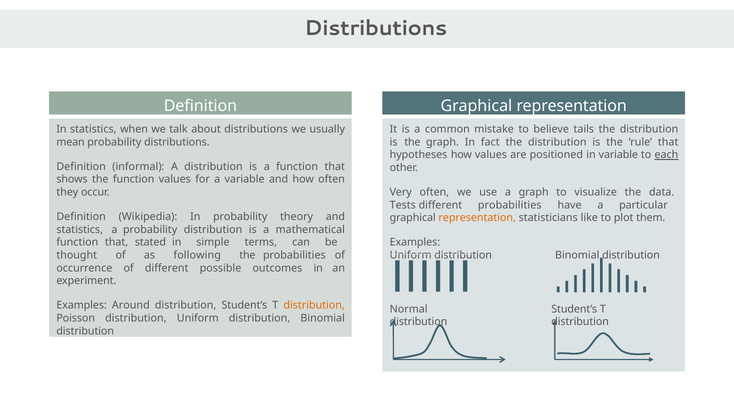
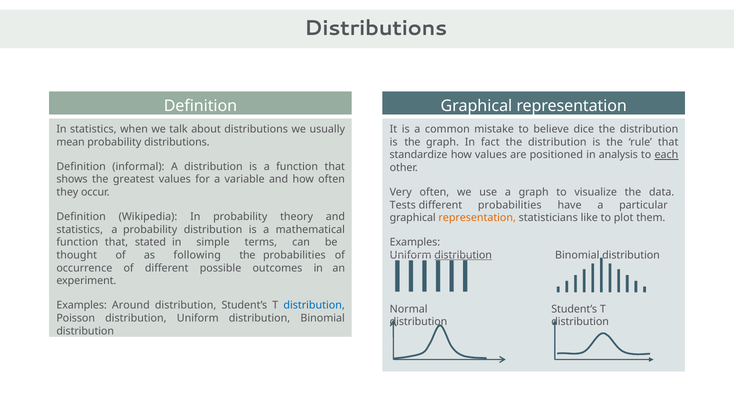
tails: tails -> dice (584, 129)
hypotheses: hypotheses -> standardize (419, 155)
in variable: variable -> analysis (618, 155)
the function: function -> greatest (134, 179)
distribution underline: none -> present (463, 255)
distribution colour: orange -> blue (314, 305)
